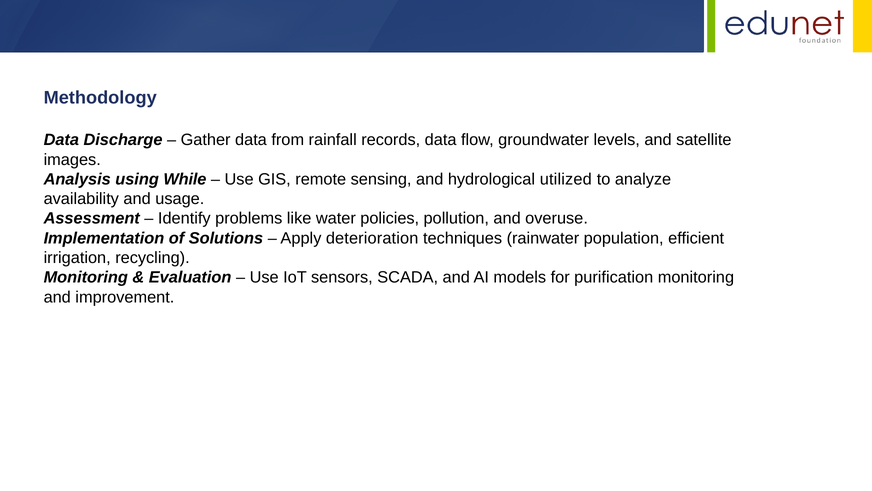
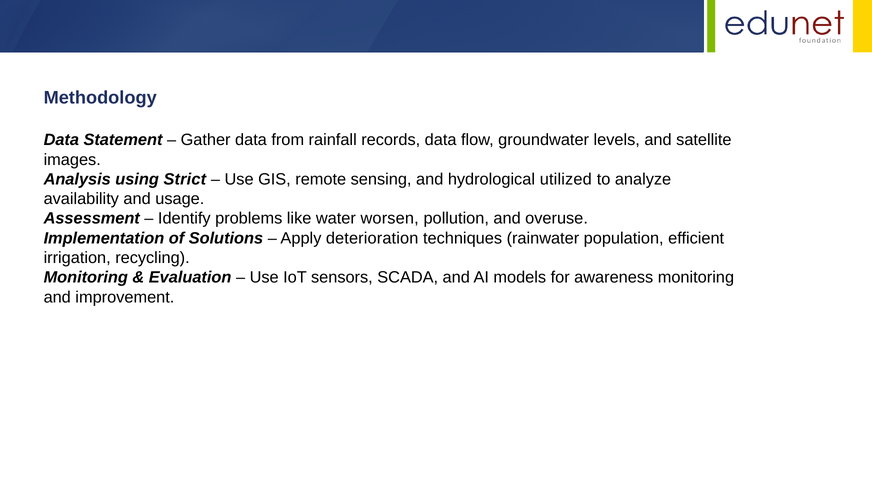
Discharge: Discharge -> Statement (123, 140)
While: While -> Strict (185, 179)
policies: policies -> worsen (390, 218)
purification: purification -> awareness (614, 277)
